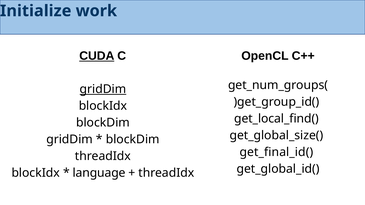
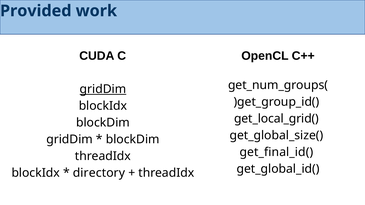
Initialize: Initialize -> Provided (36, 11)
CUDA underline: present -> none (97, 56)
get_local_find(: get_local_find( -> get_local_grid( (276, 119)
language: language -> directory (99, 173)
